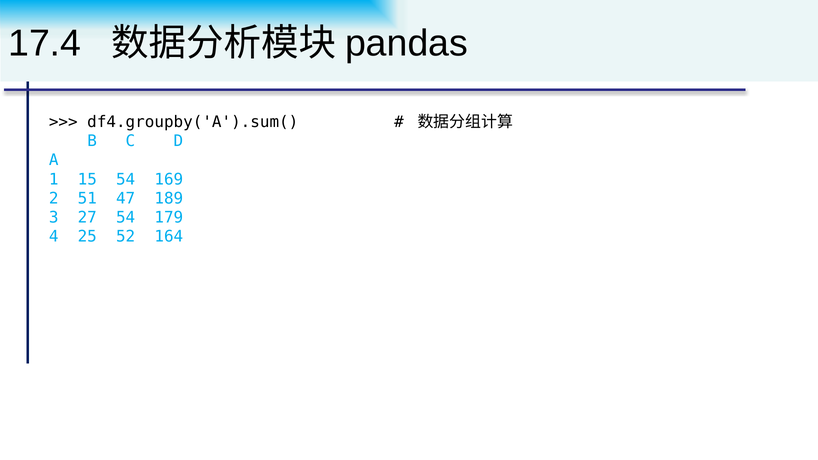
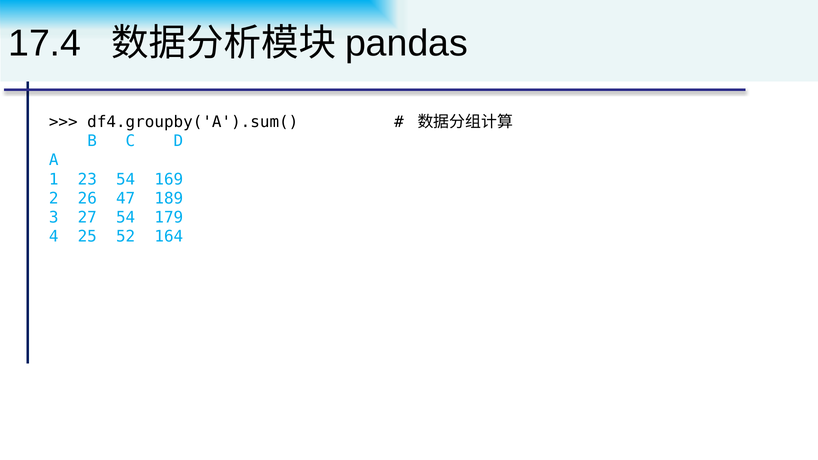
15: 15 -> 23 (87, 179)
51: 51 -> 26 (87, 198)
